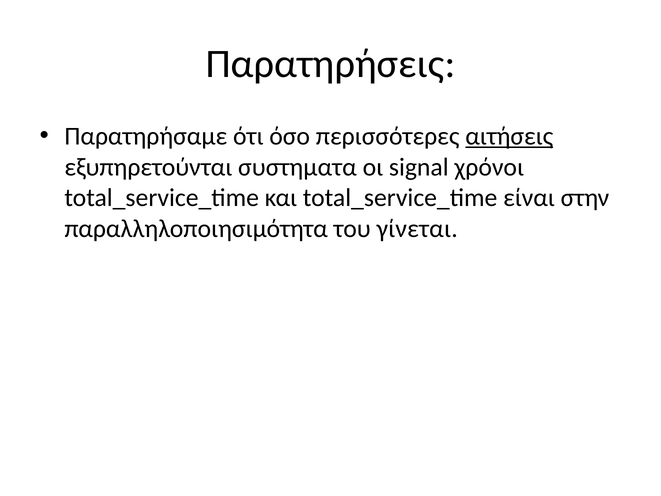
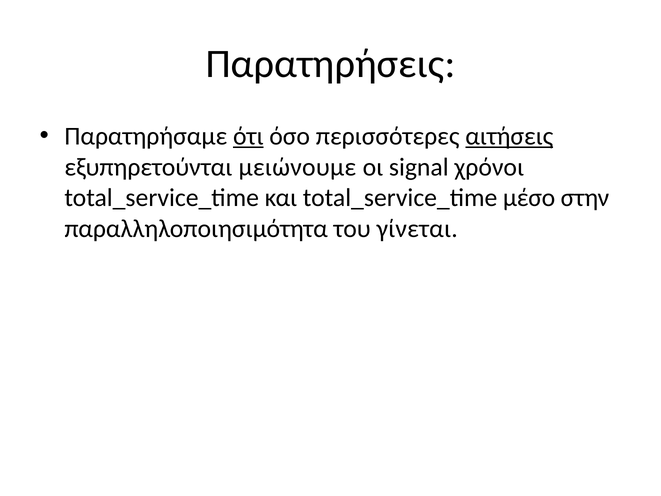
ότι underline: none -> present (248, 136)
συστηματα: συστηματα -> μειώνουμε (297, 167)
είναι: είναι -> μέσο (529, 198)
